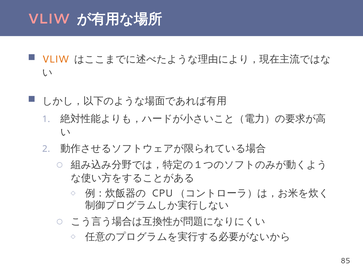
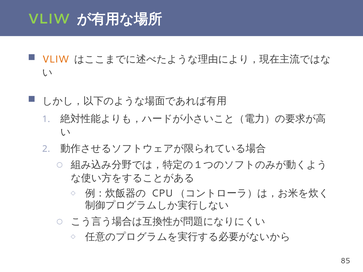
VLIW colour: pink -> light green (49, 19)
